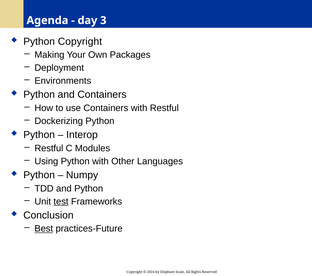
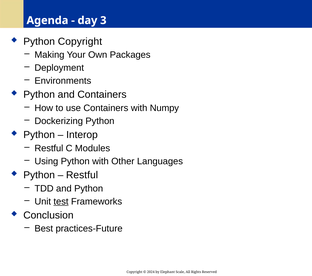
with Restful: Restful -> Numpy (164, 108)
Numpy: Numpy -> Restful (82, 175)
Best underline: present -> none (44, 229)
